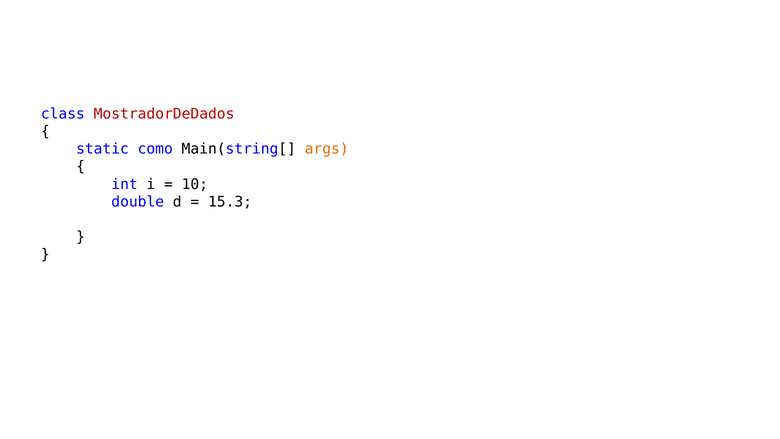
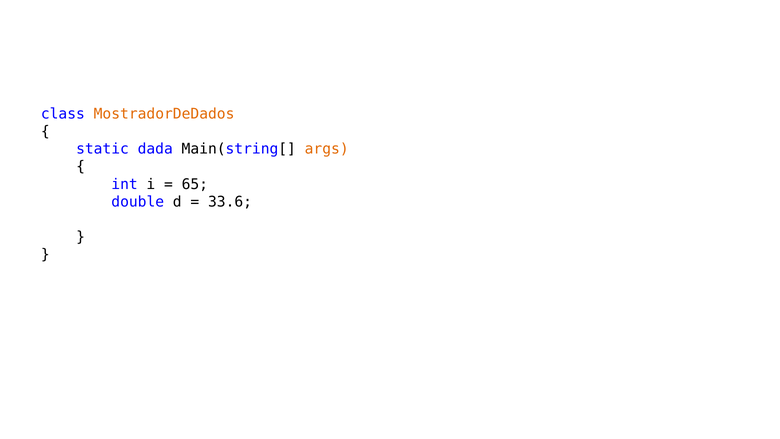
MostradorDeDados colour: red -> orange (164, 114)
como: como -> dada (155, 149)
10: 10 -> 65 (195, 184)
15.3: 15.3 -> 33.6 (230, 202)
